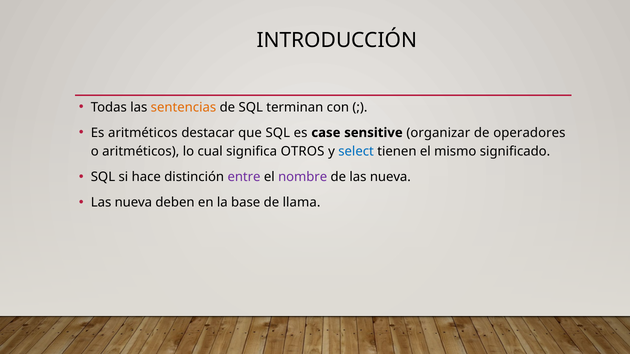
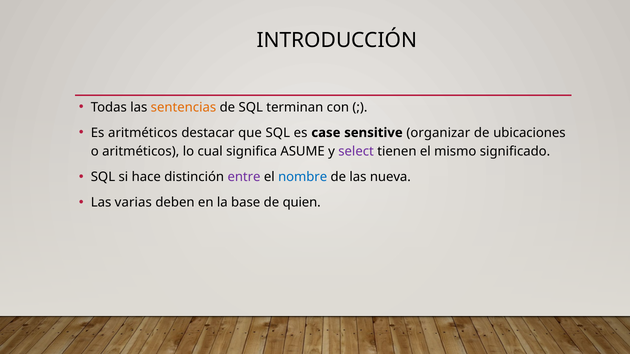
operadores: operadores -> ubicaciones (529, 133)
OTROS: OTROS -> ASUME (303, 152)
select colour: blue -> purple (356, 152)
nombre colour: purple -> blue (303, 177)
nueva: nueva -> varias (133, 203)
llama: llama -> quien (302, 203)
